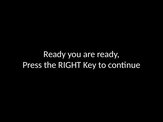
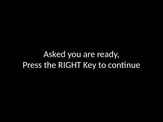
Ready: Ready -> Asked (55, 54)
